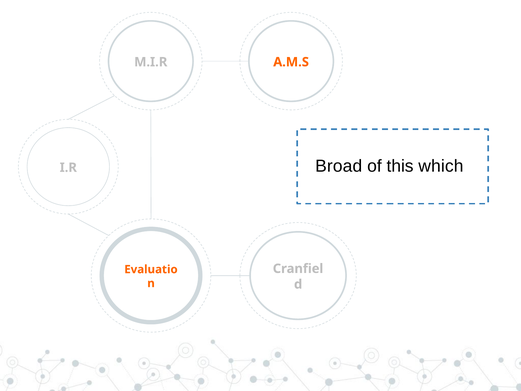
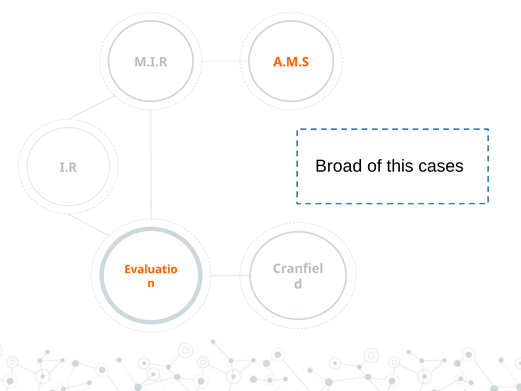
which: which -> cases (441, 166)
